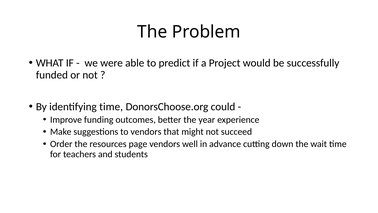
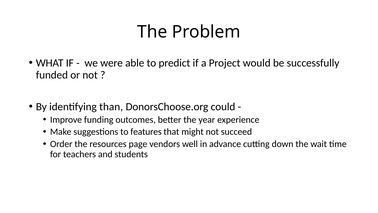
identifying time: time -> than (111, 106)
to vendors: vendors -> features (146, 132)
